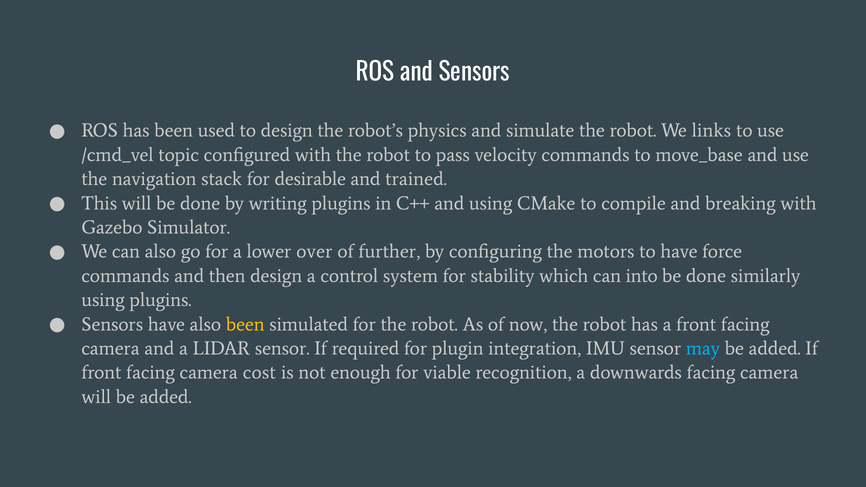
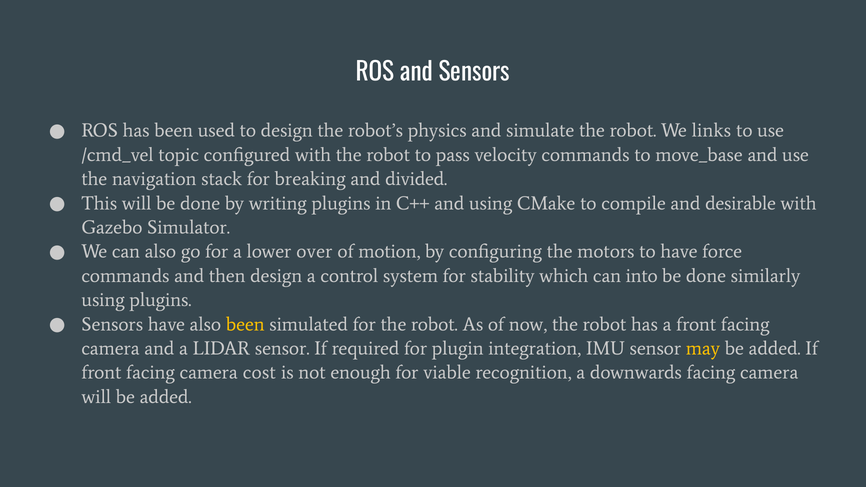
desirable: desirable -> breaking (310, 179)
trained: trained -> divided (416, 179)
breaking: breaking -> desirable (741, 203)
further: further -> motion (389, 252)
may colour: light blue -> yellow (703, 348)
